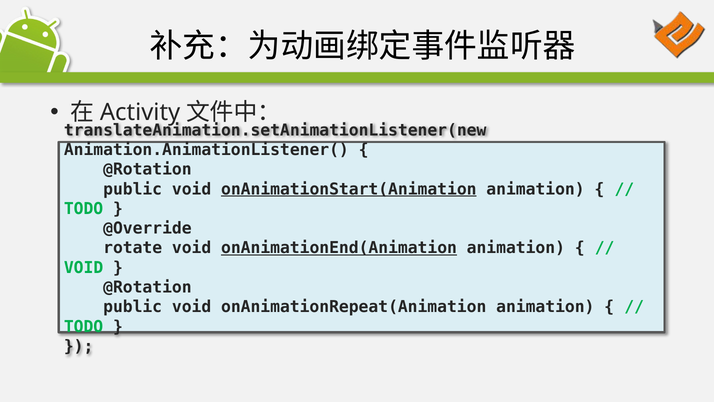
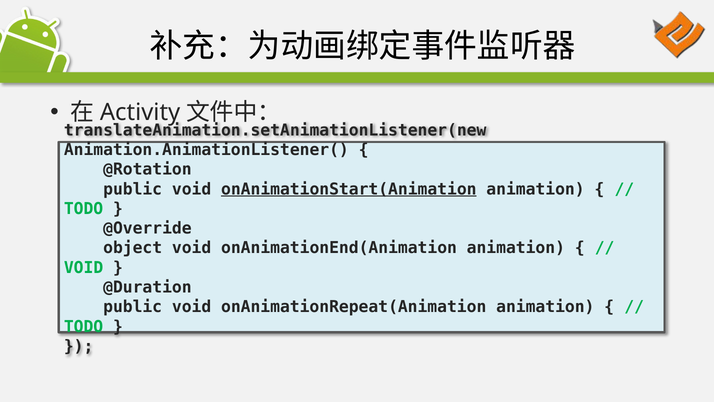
rotate: rotate -> object (133, 248)
onAnimationEnd(Animation underline: present -> none (339, 248)
@Rotation: @Rotation -> @Duration (147, 287)
